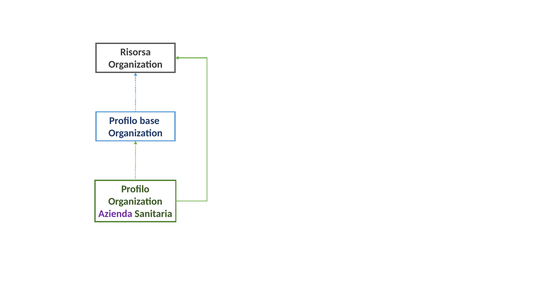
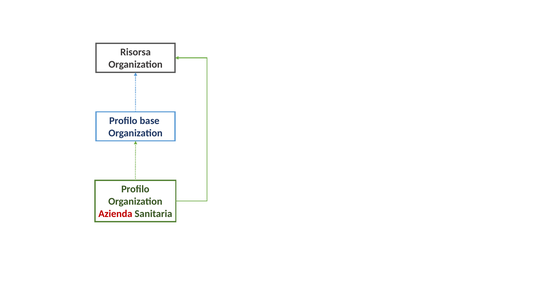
Azienda colour: purple -> red (115, 214)
